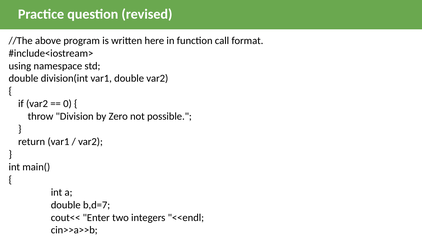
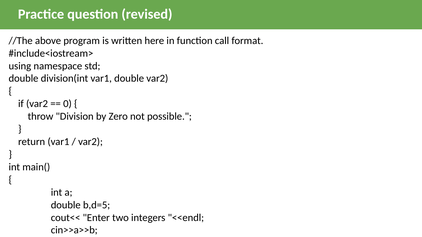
b,d=7: b,d=7 -> b,d=5 (97, 205)
